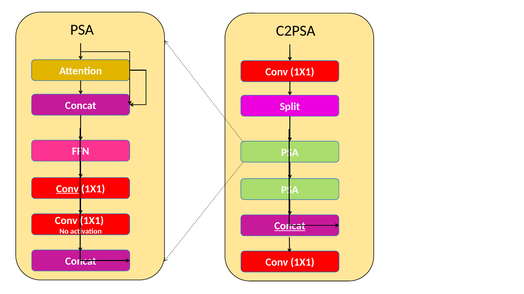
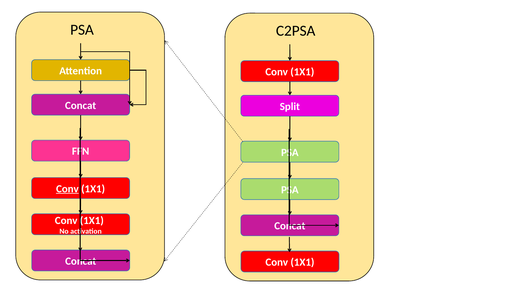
Concat underline: present -> none (290, 227)
